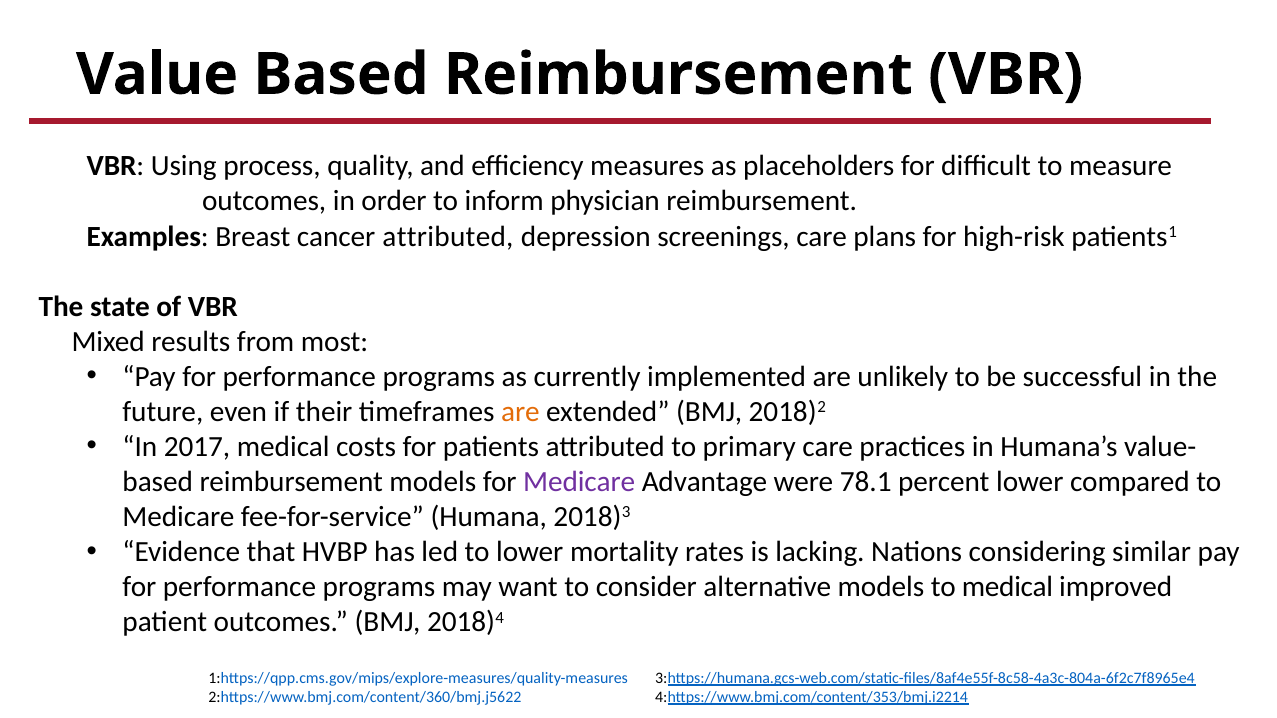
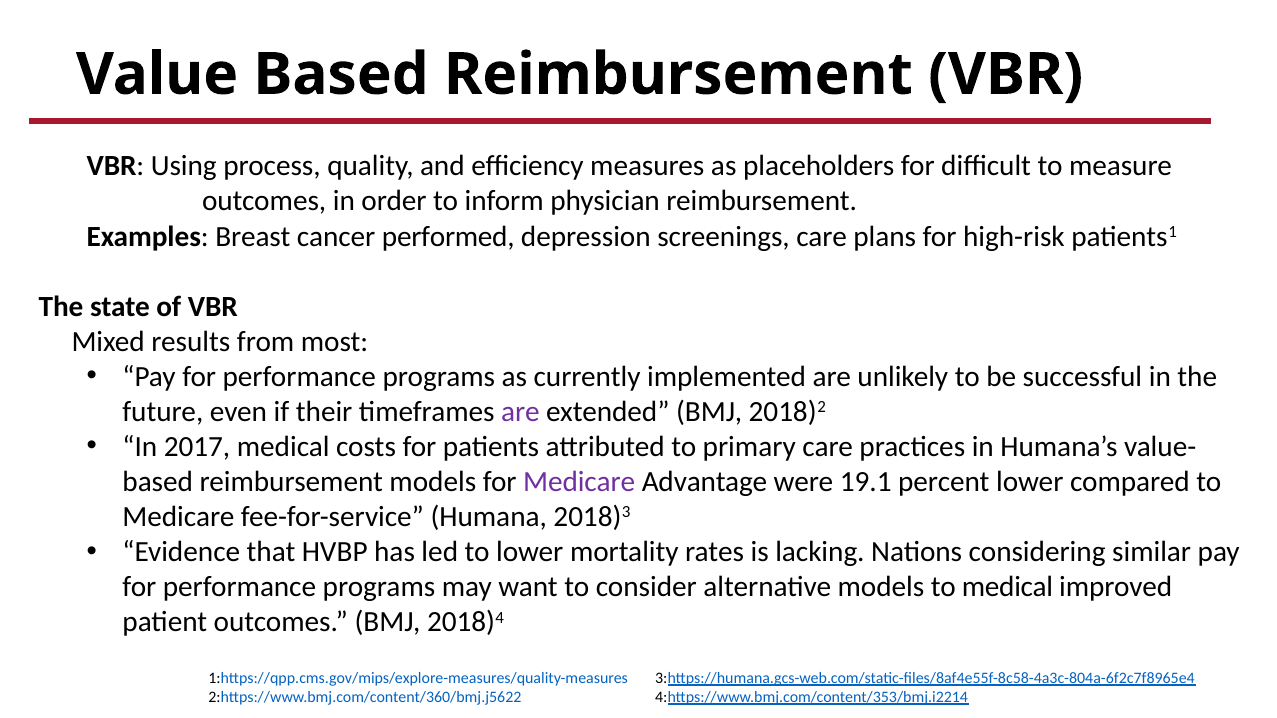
cancer attributed: attributed -> performed (448, 236)
are colour: orange -> purple (520, 412)
78.1: 78.1 -> 19.1 (866, 482)
